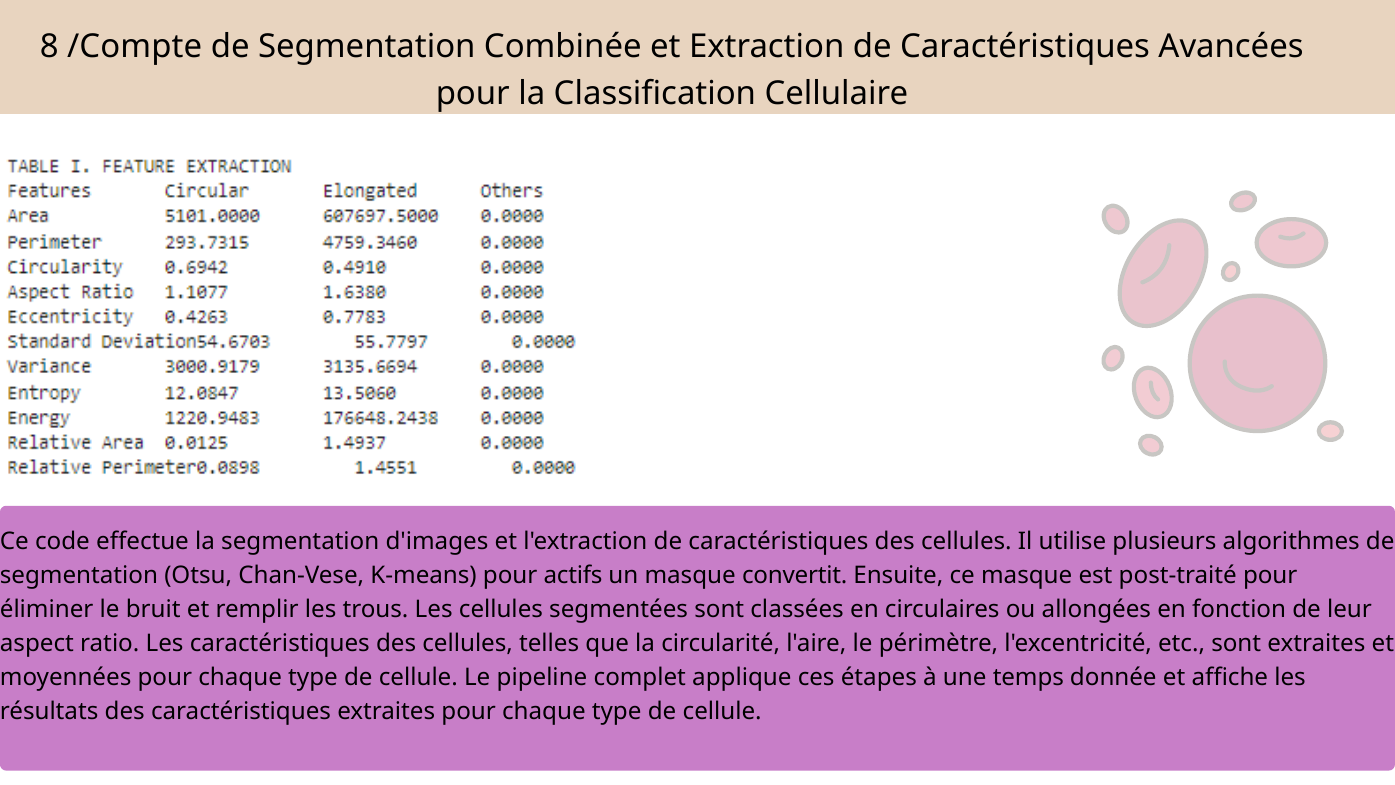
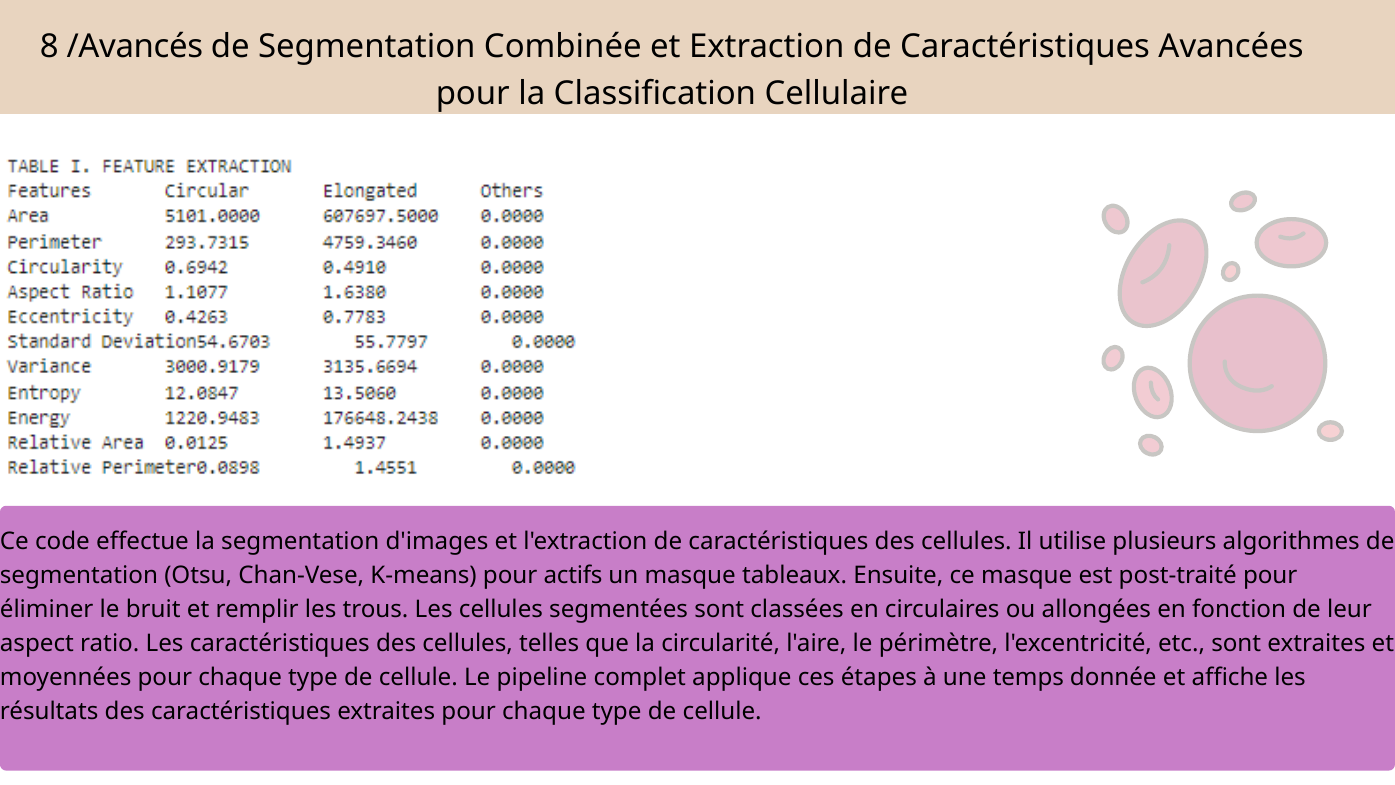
/Compte: /Compte -> /Avancés (135, 47)
convertit: convertit -> tableaux (795, 576)
